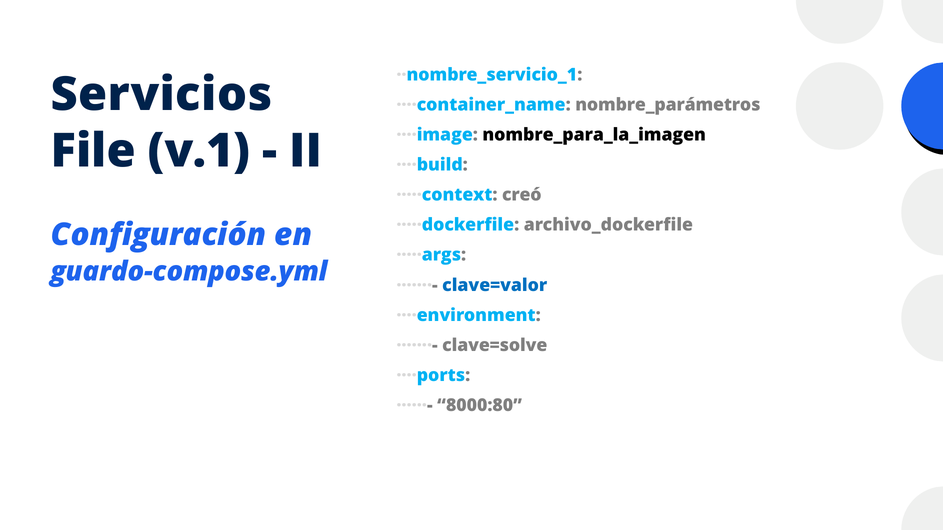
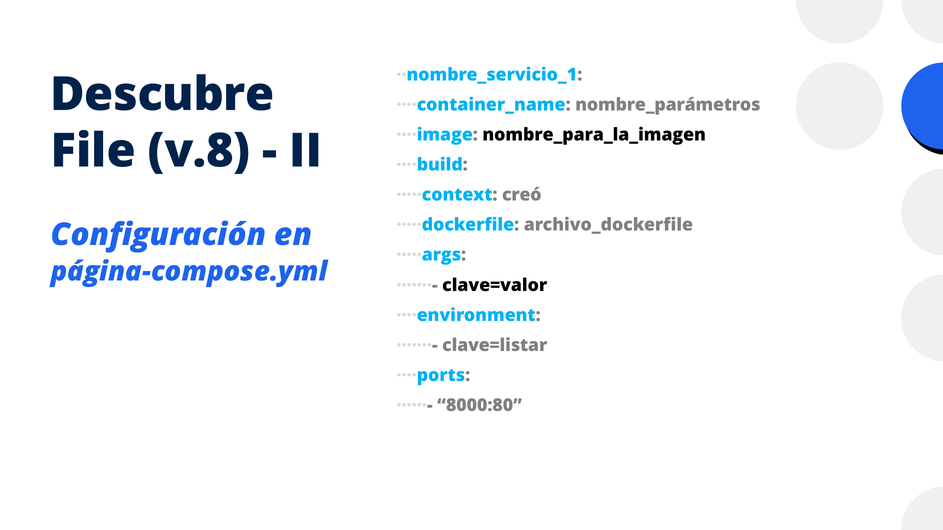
Servicios: Servicios -> Descubre (162, 95)
v.1: v.1 -> v.8 (199, 151)
guardo-compose.yml: guardo-compose.yml -> página-compose.yml (189, 272)
clave=valor colour: blue -> black (495, 285)
clave=solve: clave=solve -> clave=listar (495, 346)
